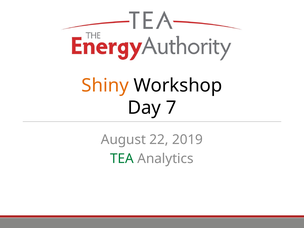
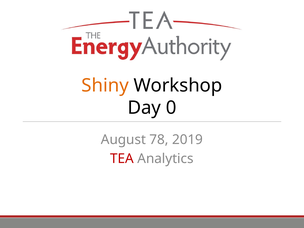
7: 7 -> 0 (171, 108)
22: 22 -> 78 (159, 140)
TEA colour: green -> red (122, 159)
